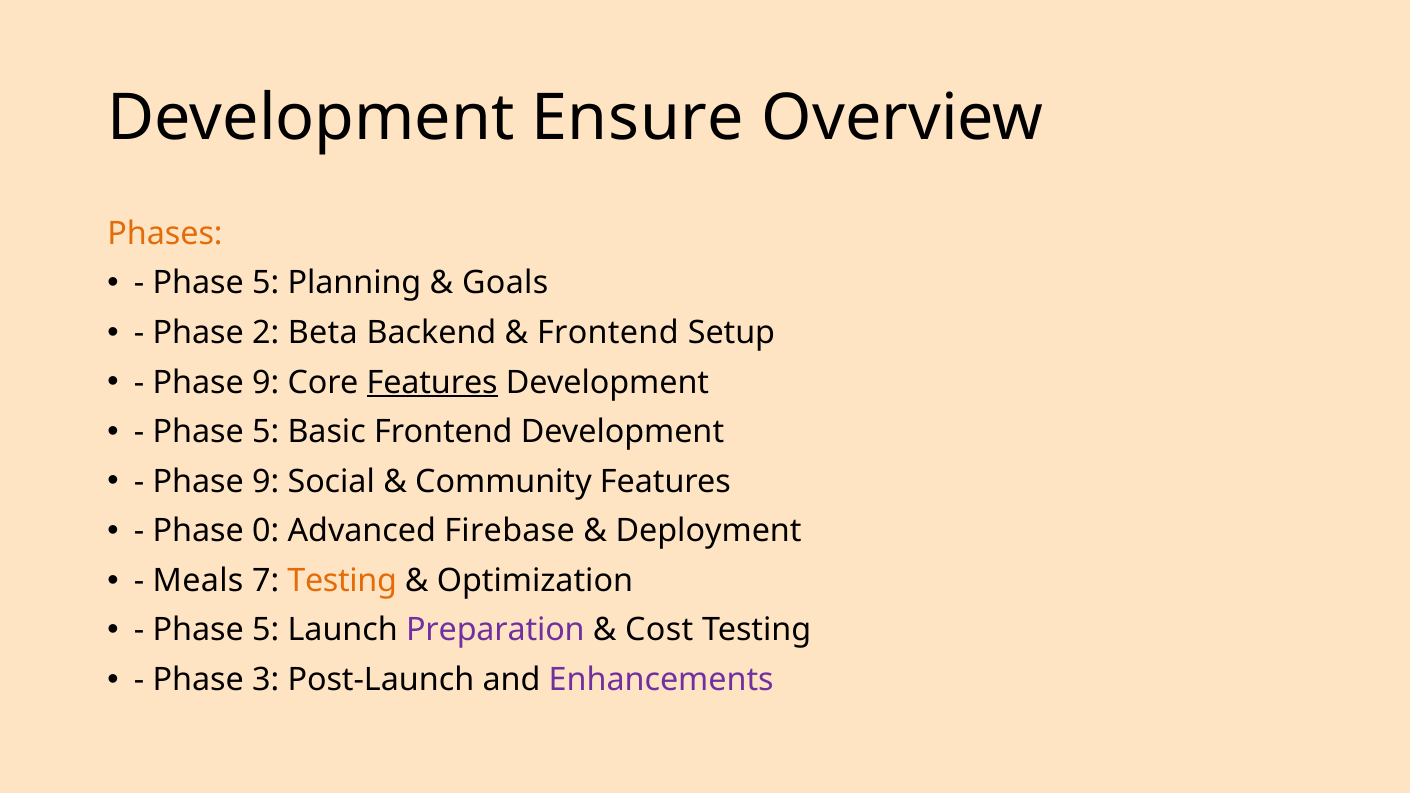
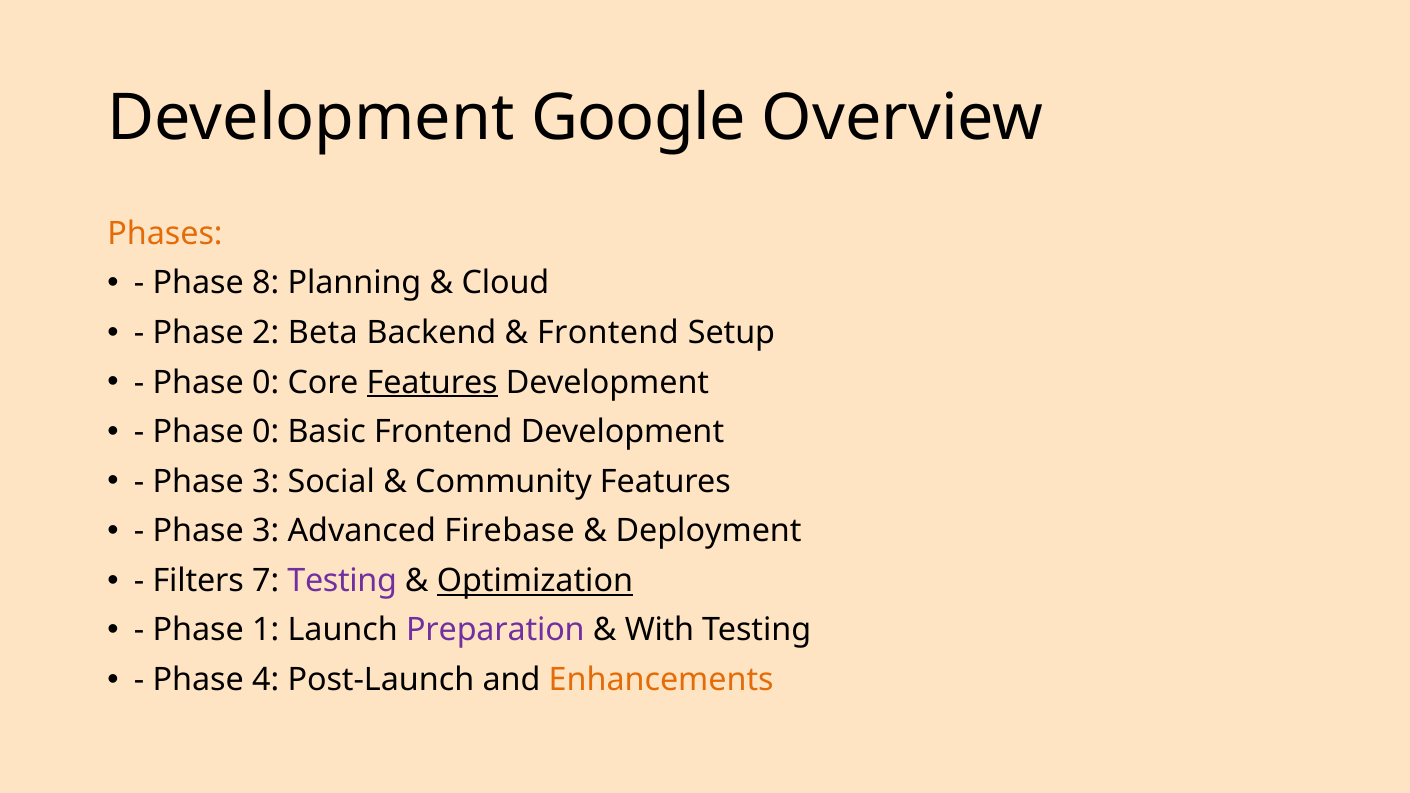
Ensure: Ensure -> Google (638, 118)
5: 5 -> 8 (266, 283)
Goals: Goals -> Cloud (505, 283)
9: 9 -> 0 (266, 382)
5: 5 -> 0 (266, 432)
9: 9 -> 3 (266, 482)
0: 0 -> 3 (266, 531)
Meals: Meals -> Filters (198, 581)
Testing colour: orange -> purple (342, 581)
Optimization underline: none -> present (535, 581)
5: 5 -> 1 (266, 630)
Cost: Cost -> With (659, 630)
3: 3 -> 4 (266, 680)
Enhancements colour: purple -> orange (661, 680)
